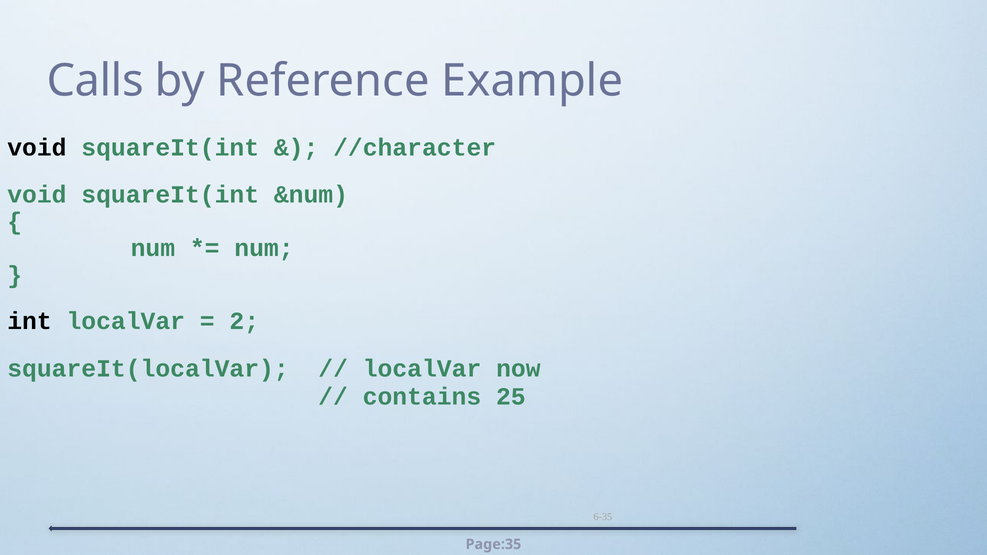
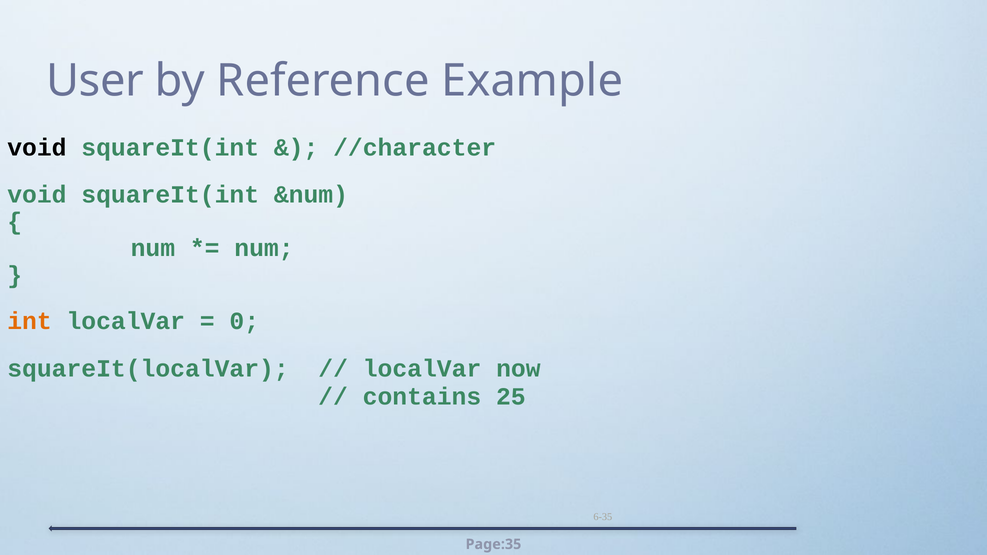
Calls: Calls -> User (95, 81)
int colour: black -> orange (29, 321)
2: 2 -> 0 (244, 321)
